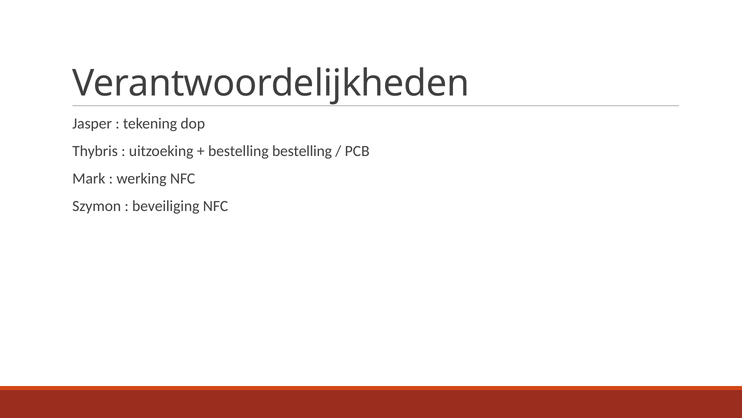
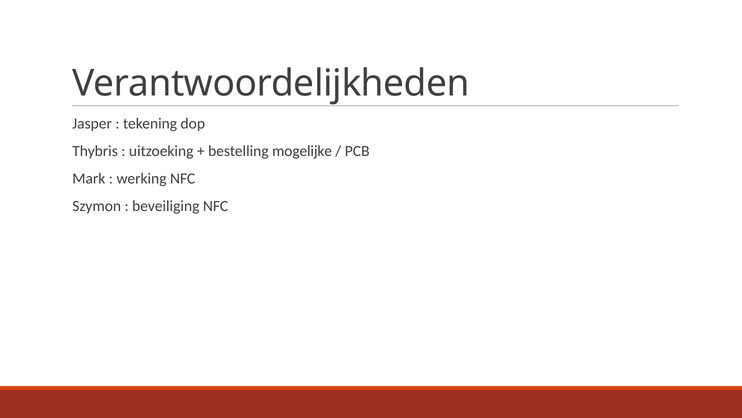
bestelling bestelling: bestelling -> mogelijke (302, 151)
